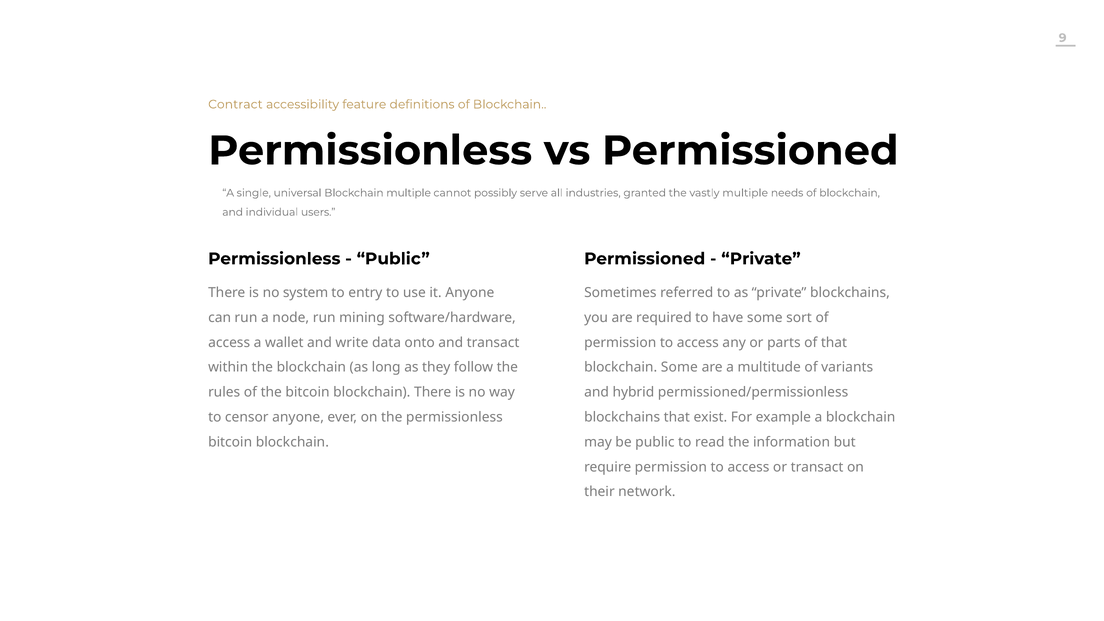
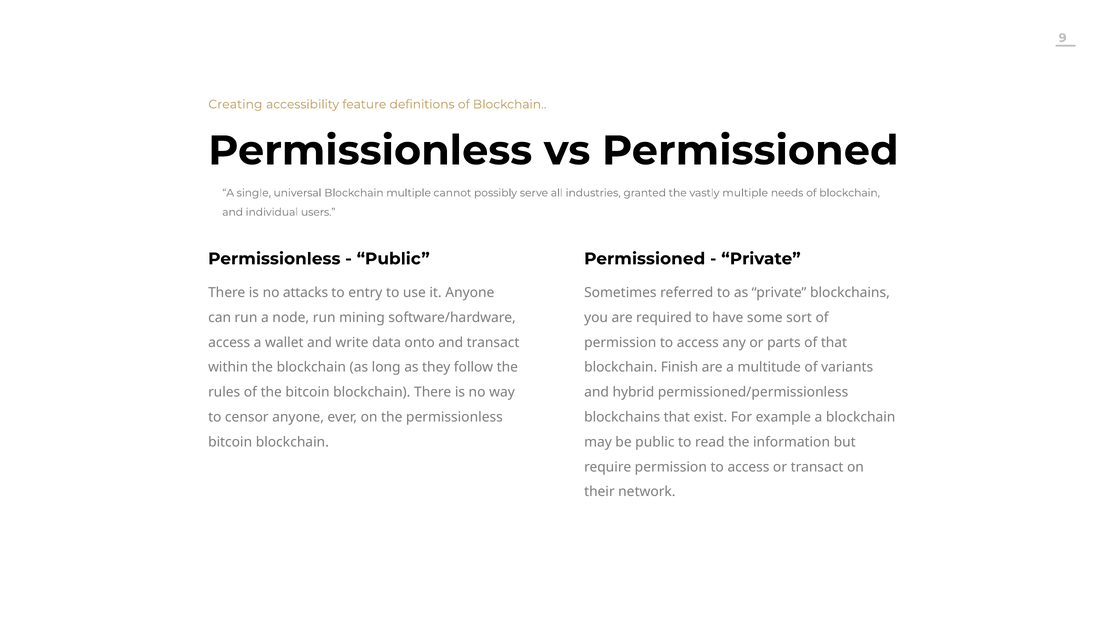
Contract: Contract -> Creating (235, 104)
system: system -> attacks (306, 293)
blockchain Some: Some -> Finish (679, 367)
